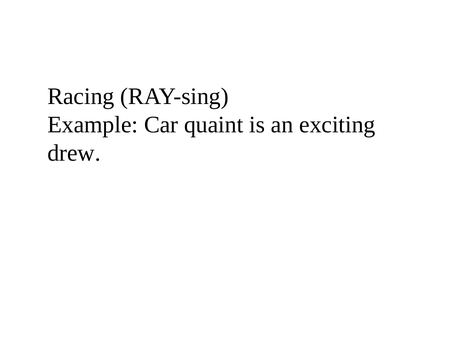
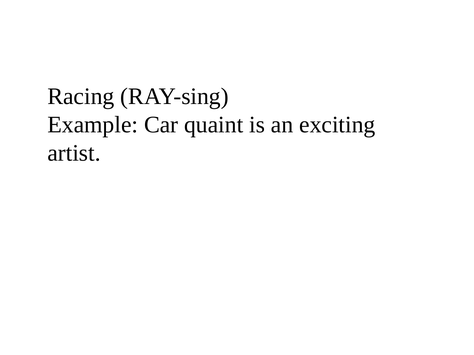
drew: drew -> artist (74, 153)
